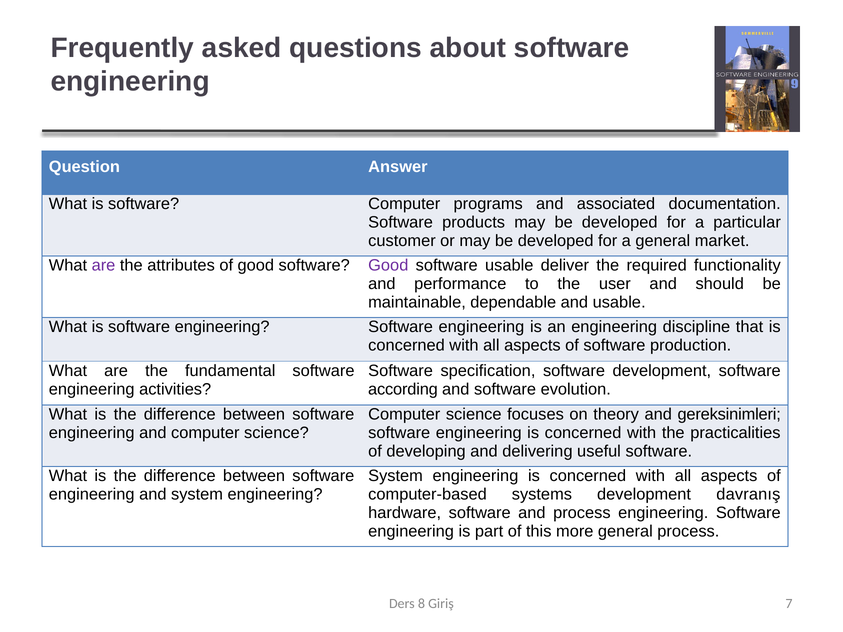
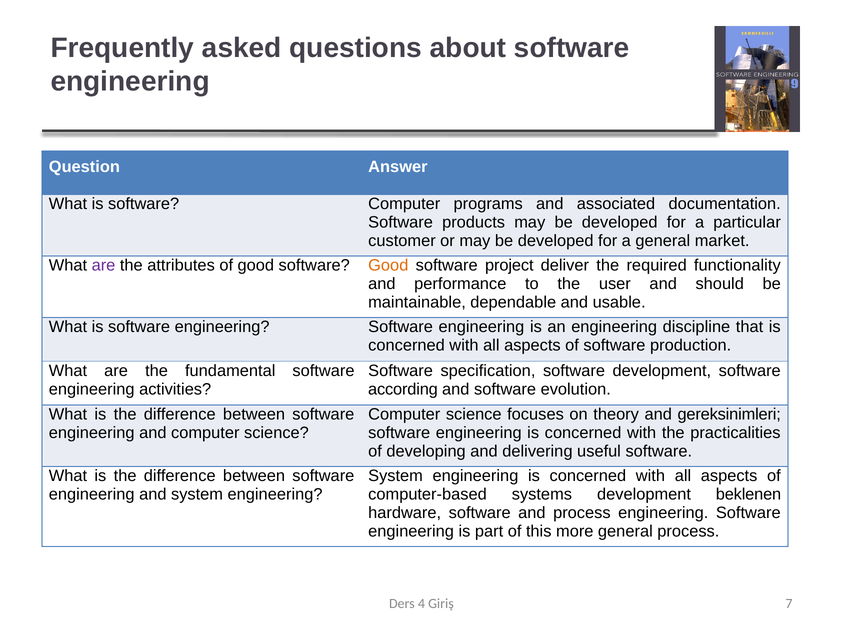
Good colour: purple -> orange (388, 266)
software usable: usable -> project (509, 266)
davranış: davranış -> beklenen (749, 495)
8: 8 -> 4 (421, 604)
